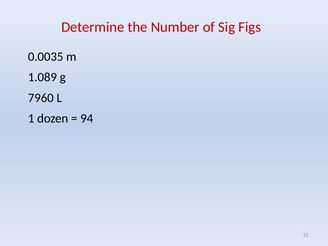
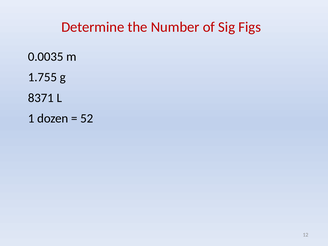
1.089: 1.089 -> 1.755 (42, 77)
7960: 7960 -> 8371 (41, 98)
94: 94 -> 52 (87, 118)
